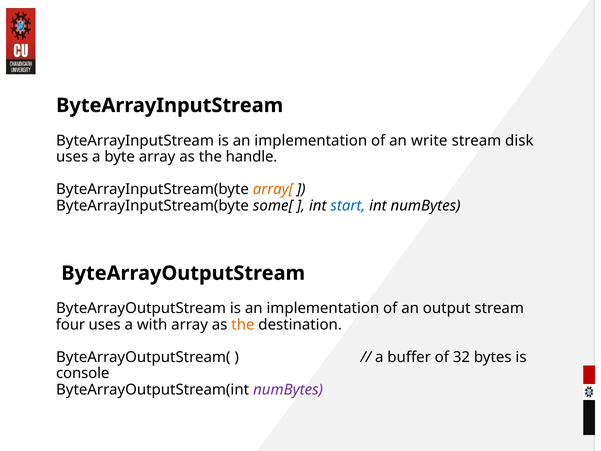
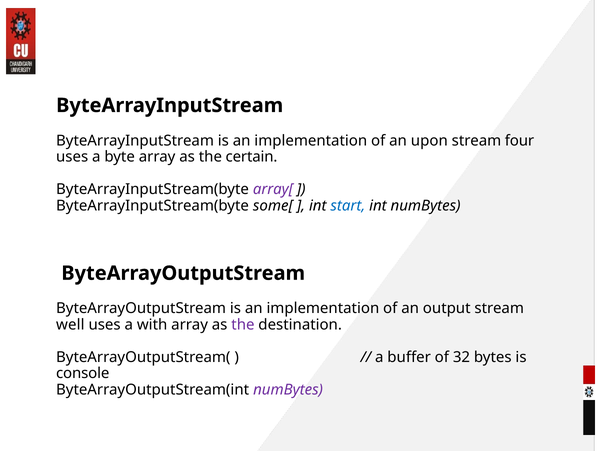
write: write -> upon (429, 141)
disk: disk -> four (519, 141)
handle: handle -> certain (252, 157)
array[ colour: orange -> purple (273, 189)
four: four -> well (70, 325)
the colour: orange -> purple (243, 325)
